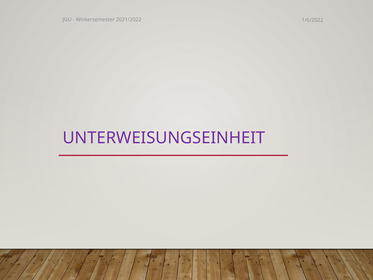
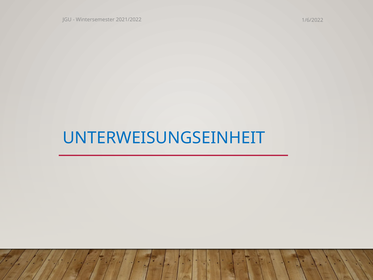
UNTERWEISUNGSEINHEIT colour: purple -> blue (164, 138)
